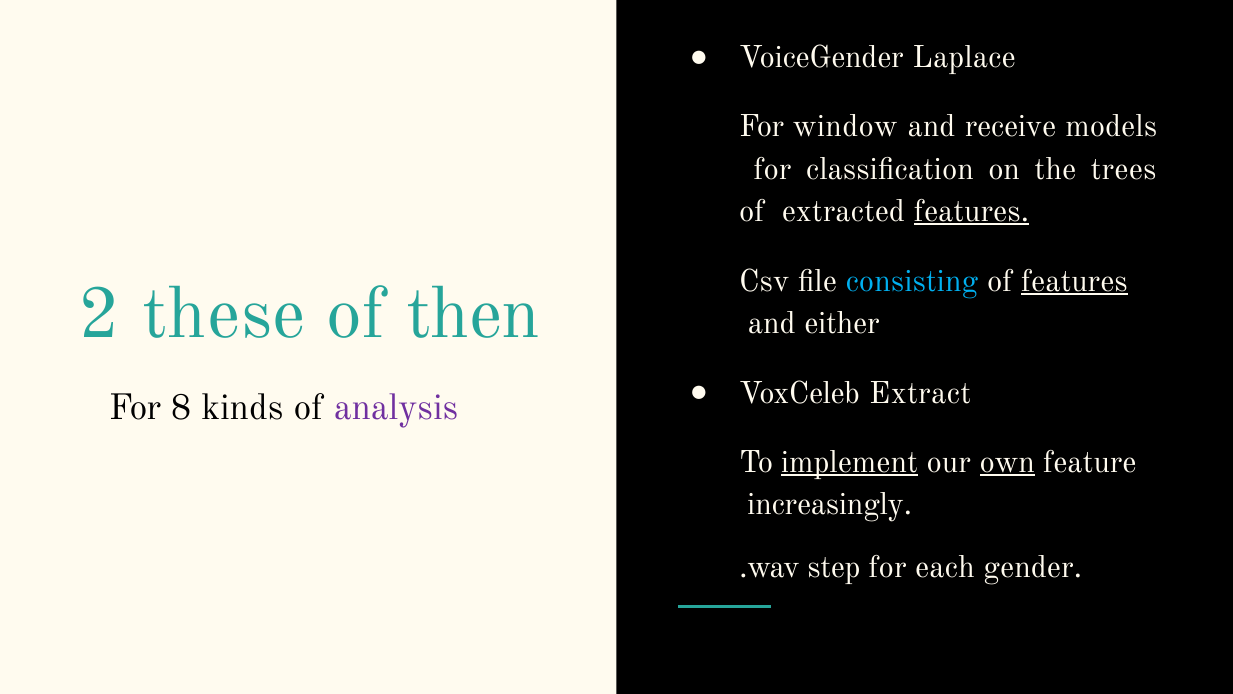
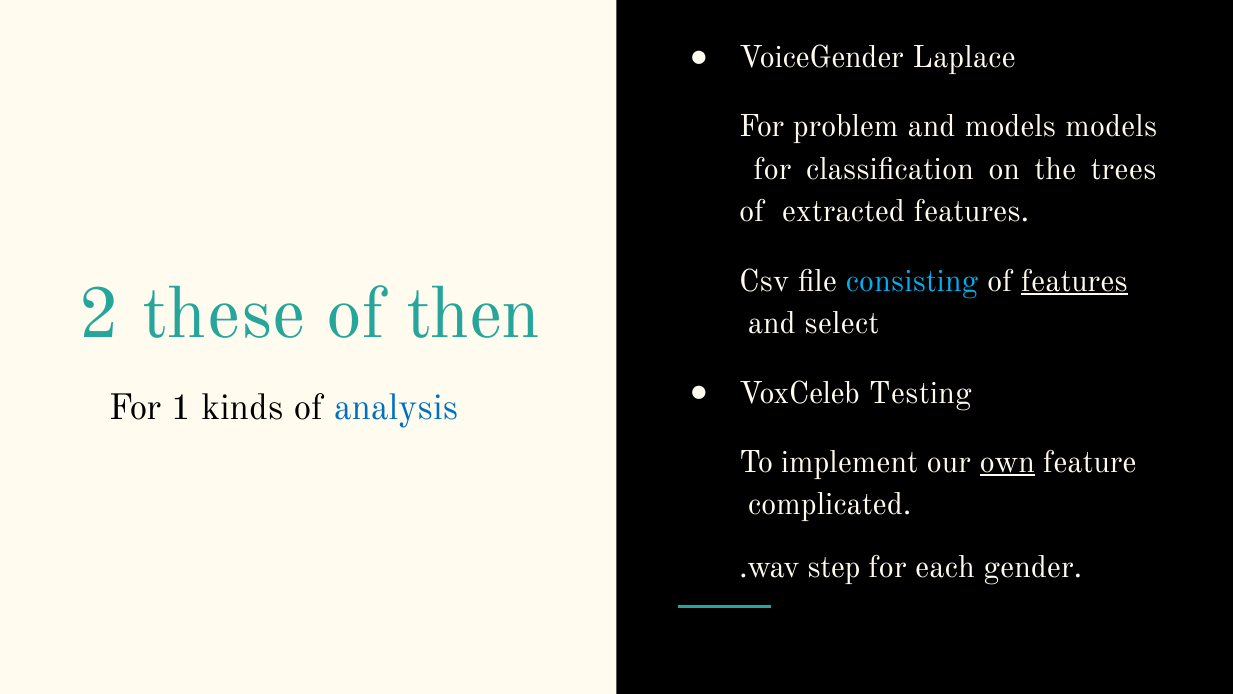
window: window -> problem (846, 127)
and receive: receive -> models (1010, 127)
features underline: present -> none (972, 211)
either: either -> select (842, 323)
Extract: Extract -> Testing (920, 393)
8: 8 -> 1 (181, 408)
analysis colour: purple -> blue (396, 408)
implement underline: present -> none (849, 462)
increasingly: increasingly -> complicated (830, 504)
